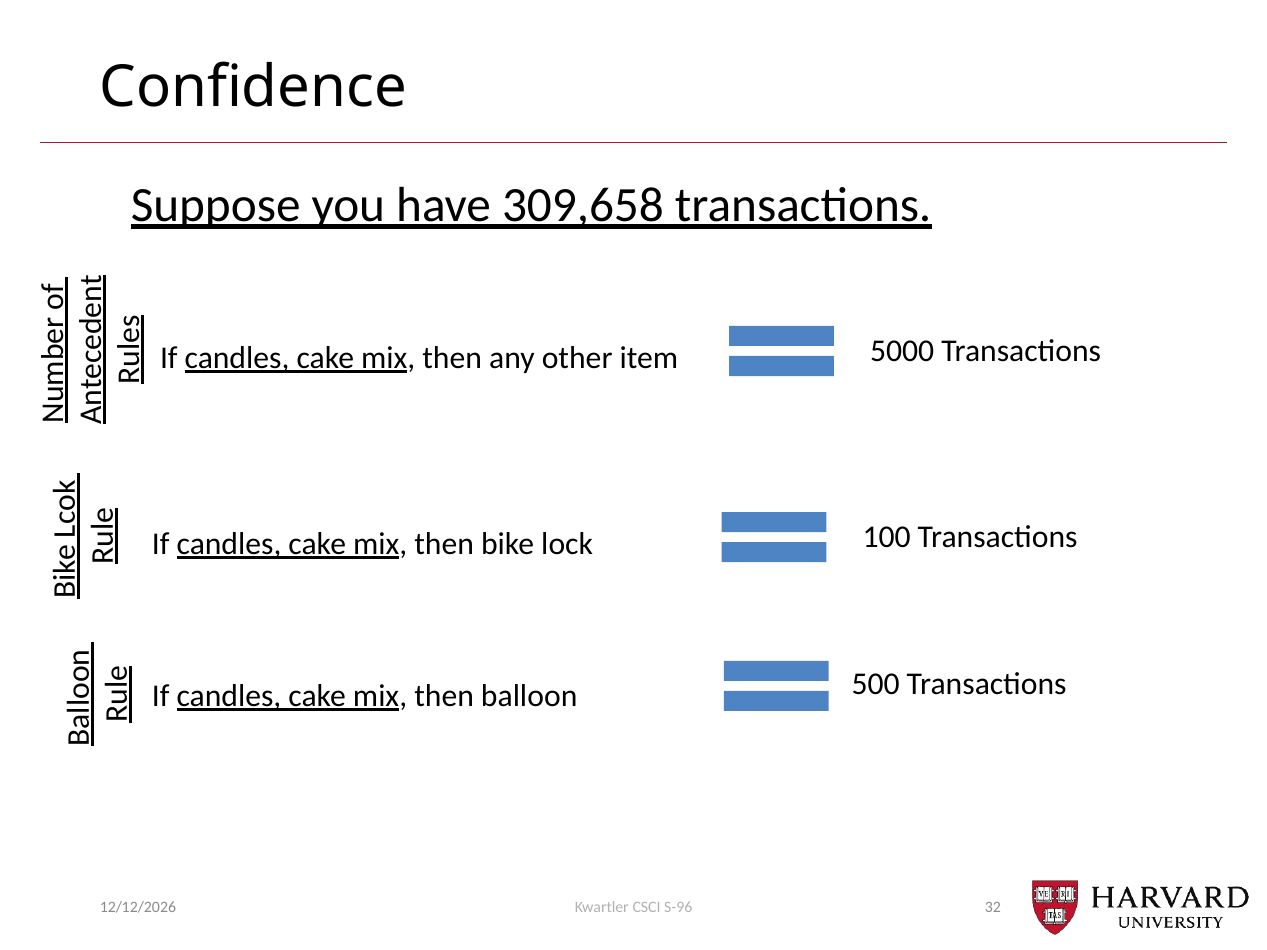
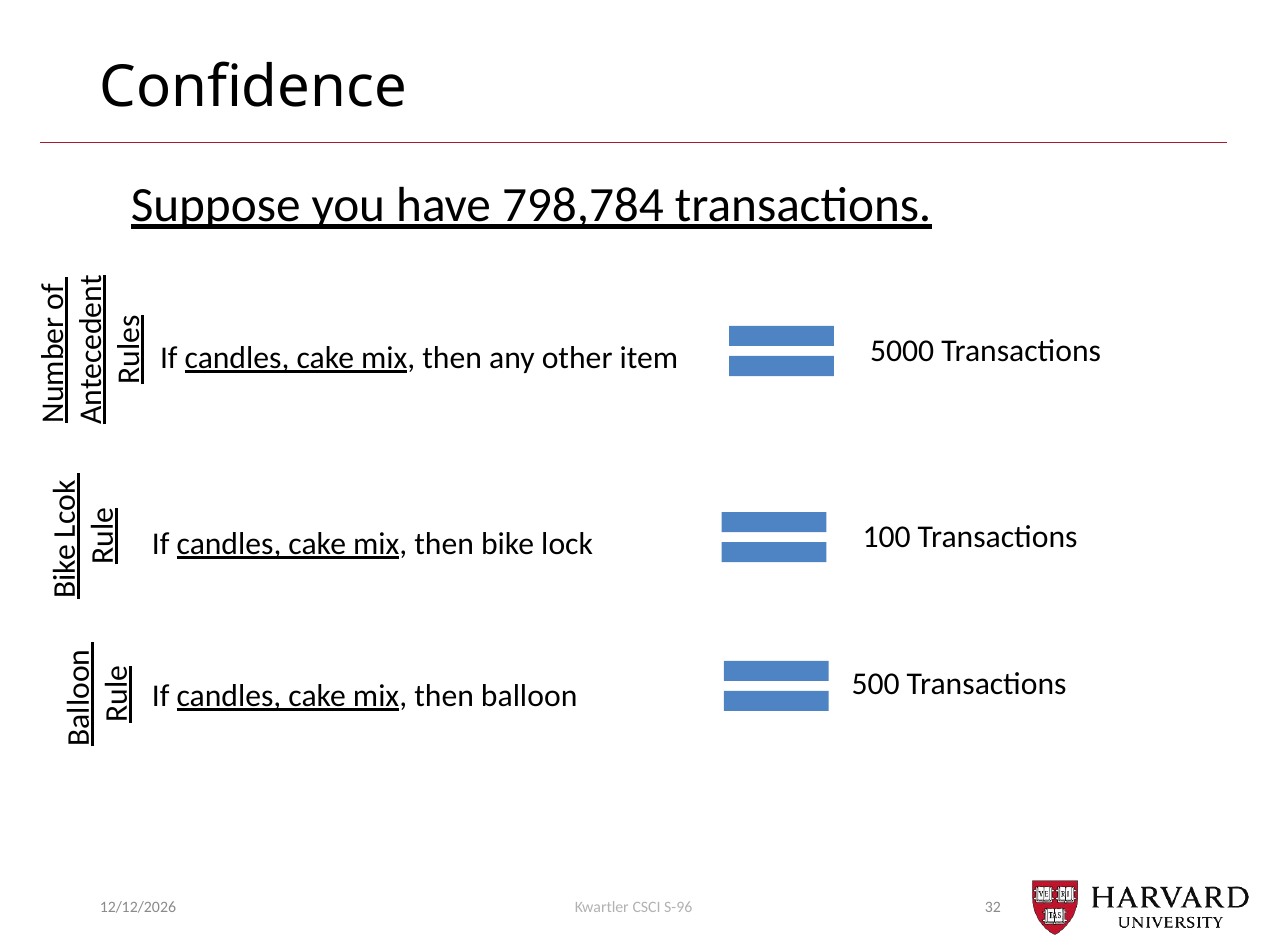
309,658: 309,658 -> 798,784 (583, 205)
